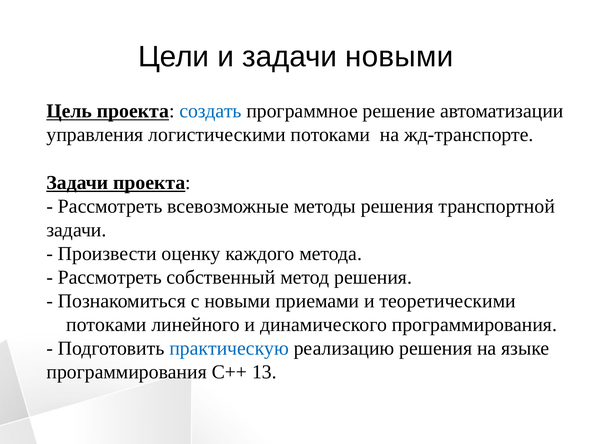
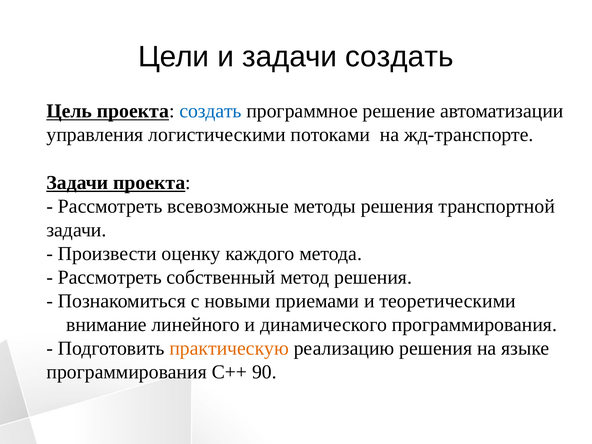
задачи новыми: новыми -> создать (399, 57)
потоками: потоками -> внимание (106, 325)
практическую colour: blue -> orange (229, 348)
13: 13 -> 90 (264, 372)
